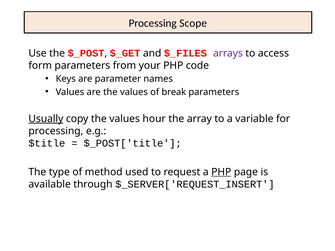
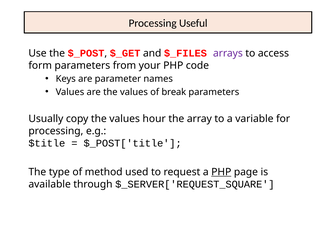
Scope: Scope -> Useful (193, 23)
Usually underline: present -> none (46, 119)
$_SERVER['REQUEST_INSERT: $_SERVER['REQUEST_INSERT -> $_SERVER['REQUEST_SQUARE (195, 184)
